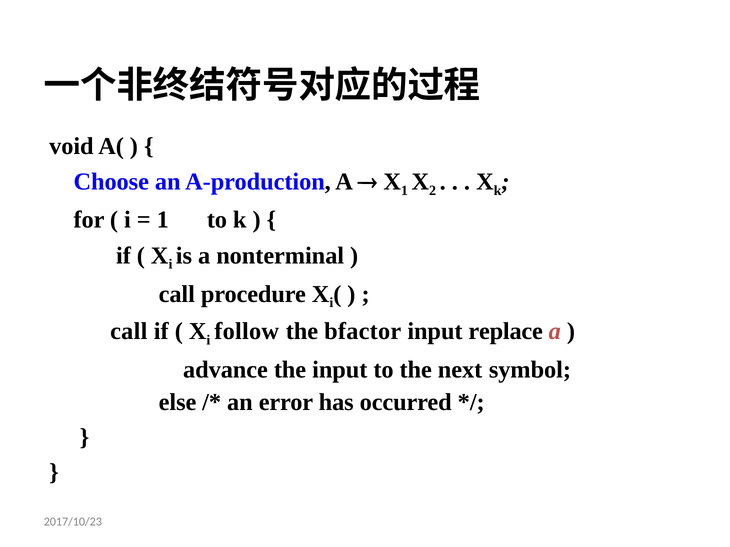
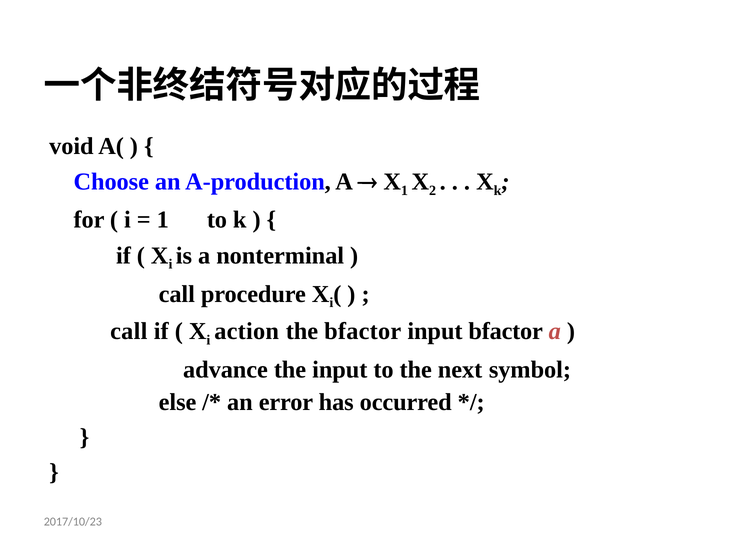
follow: follow -> action (247, 332)
input replace: replace -> bfactor (506, 332)
